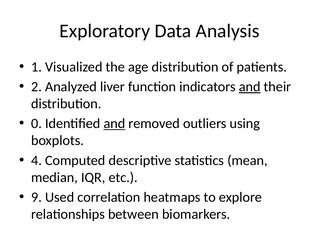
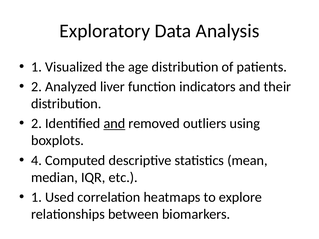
and underline: present -> none (250, 87)
0: 0 -> 2 (36, 124)
9: 9 -> 1 (36, 197)
